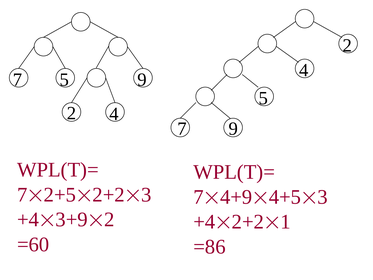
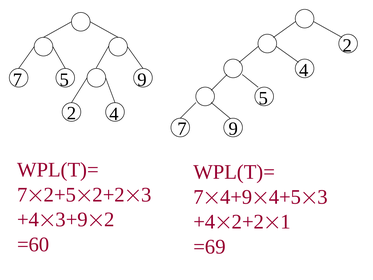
=86: =86 -> =69 (209, 246)
